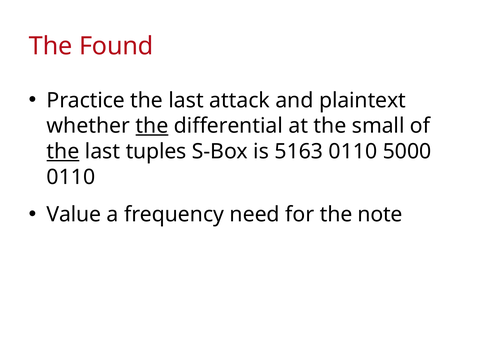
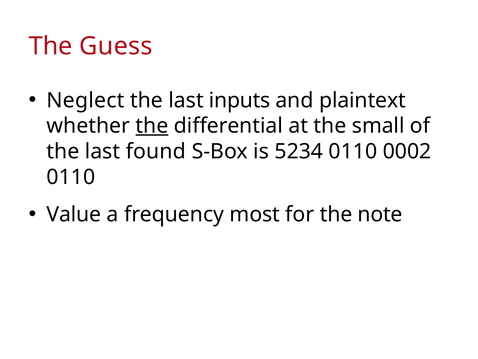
Found: Found -> Guess (116, 46)
Practice: Practice -> Neglect (86, 100)
attack: attack -> inputs (240, 100)
the underline: present -> none (63, 151)
tuples: tuples -> found (156, 151)
5163: 5163 -> 5234 (299, 151)
5000: 5000 -> 0002 (407, 151)
need: need -> most (255, 214)
